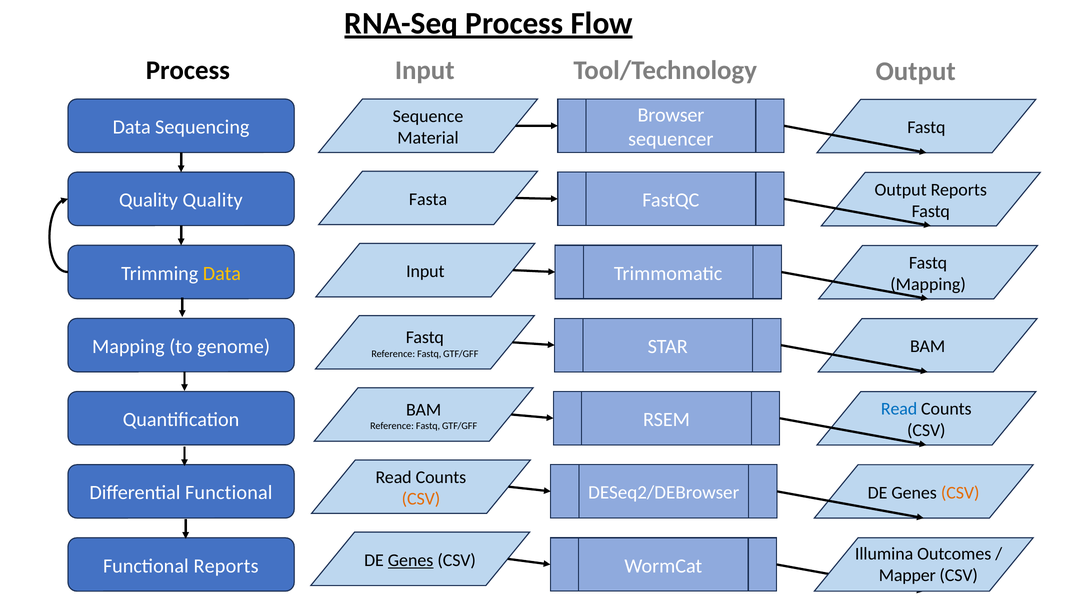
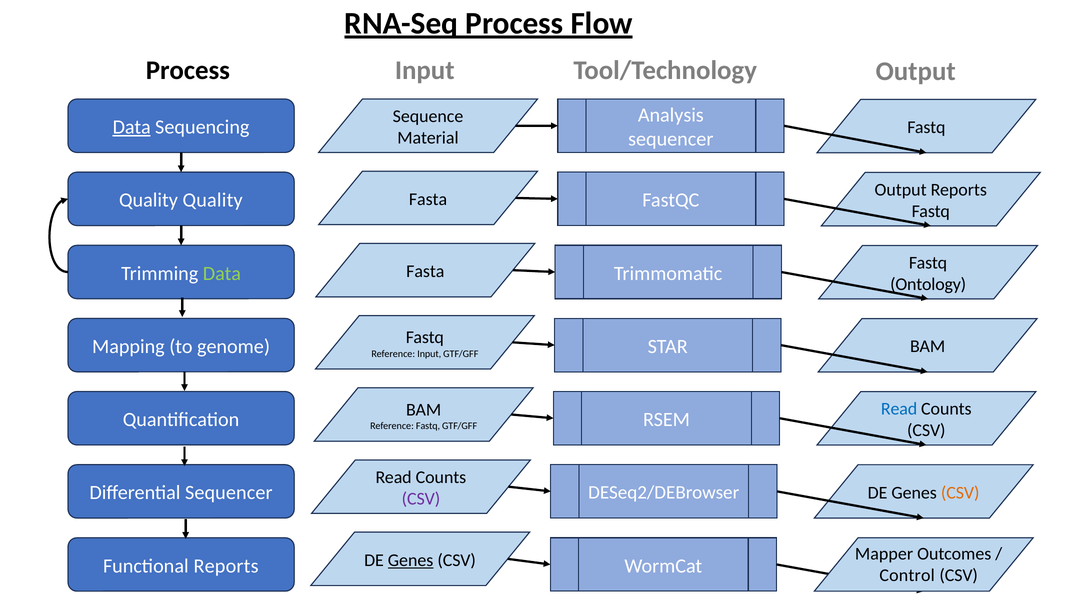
Browser: Browser -> Analysis (671, 115)
Data underline: none -> present (132, 127)
Input: Input -> Fasta (425, 271)
Data colour: yellow -> light green (222, 274)
Mapping: Mapping -> Ontology (928, 284)
Fastq: Fastq -> Input (429, 354)
Differential Functional: Functional -> Sequencer (229, 493)
CSV colour: orange -> purple (421, 499)
Illumina: Illumina -> Mapper (884, 554)
Mapper: Mapper -> Control (907, 575)
